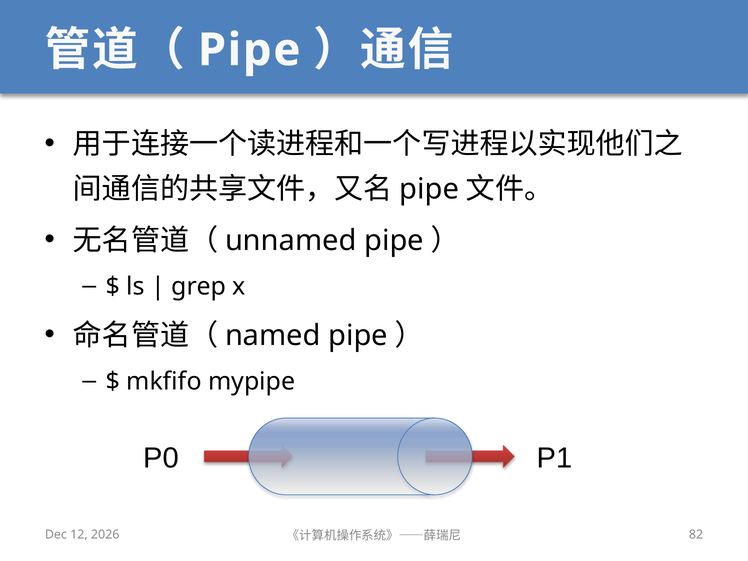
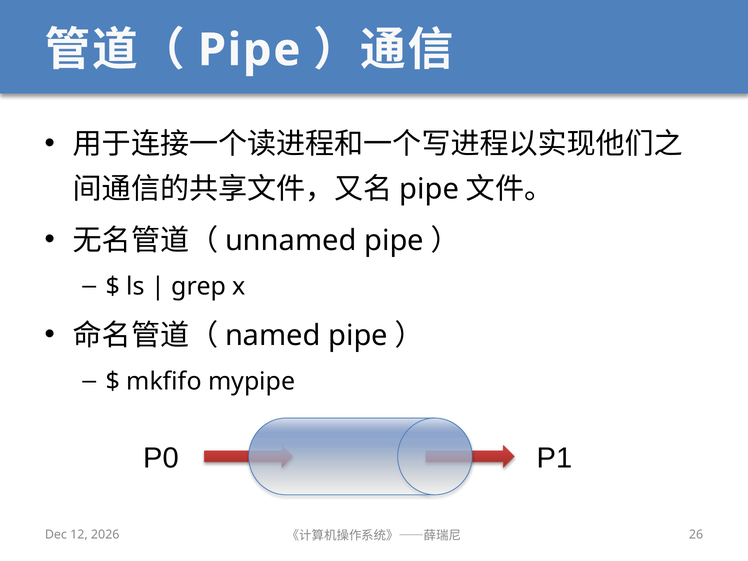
82: 82 -> 26 (696, 535)
